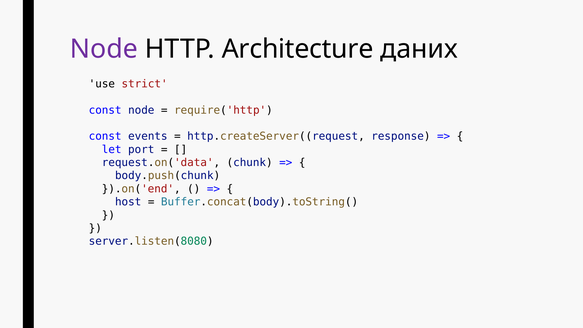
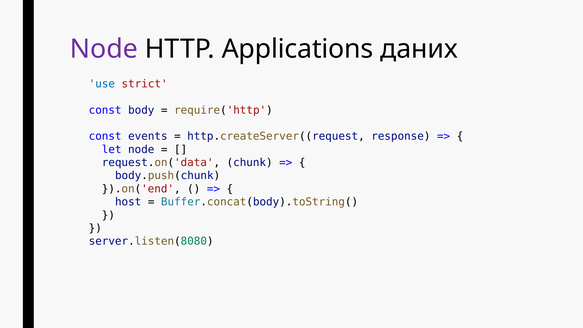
Architecture: Architecture -> Applications (298, 49)
use colour: black -> blue (102, 84)
const node: node -> body (141, 110)
let port: port -> node (141, 149)
